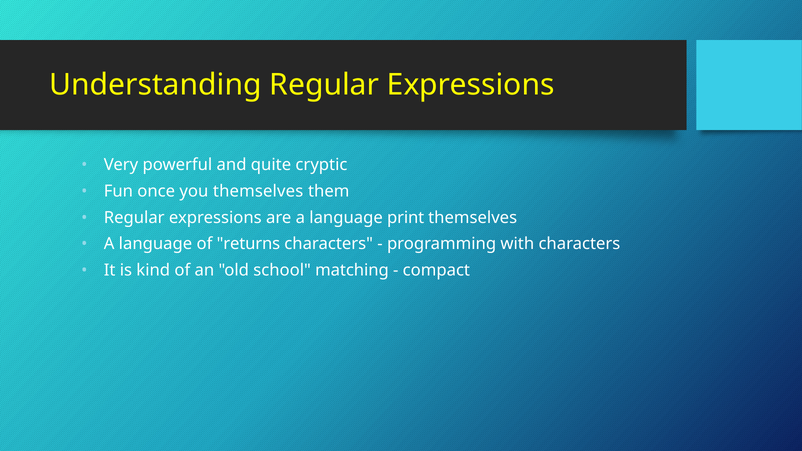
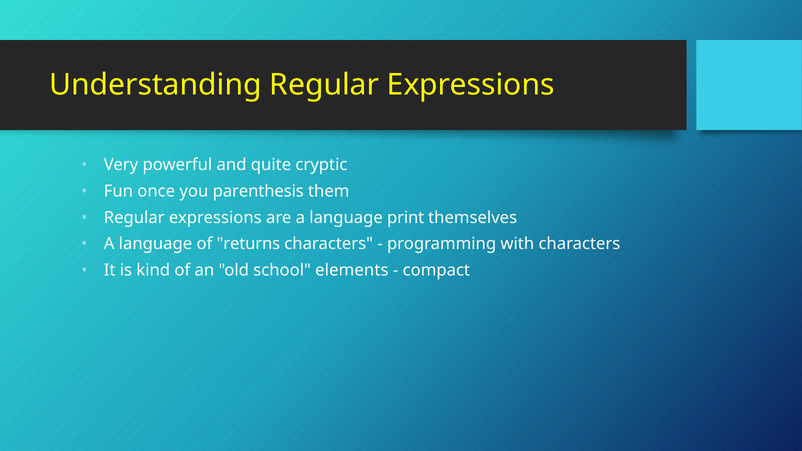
you themselves: themselves -> parenthesis (258, 191)
matching: matching -> elements (352, 270)
